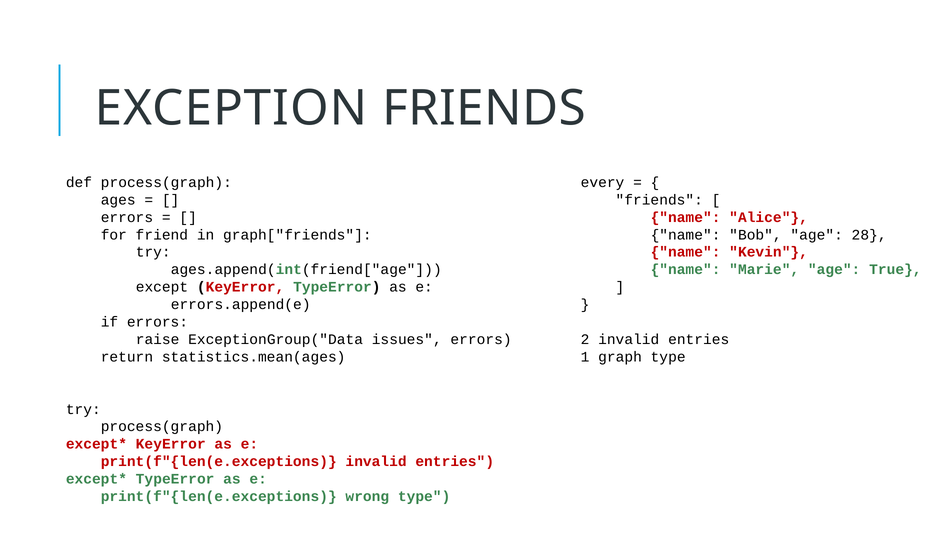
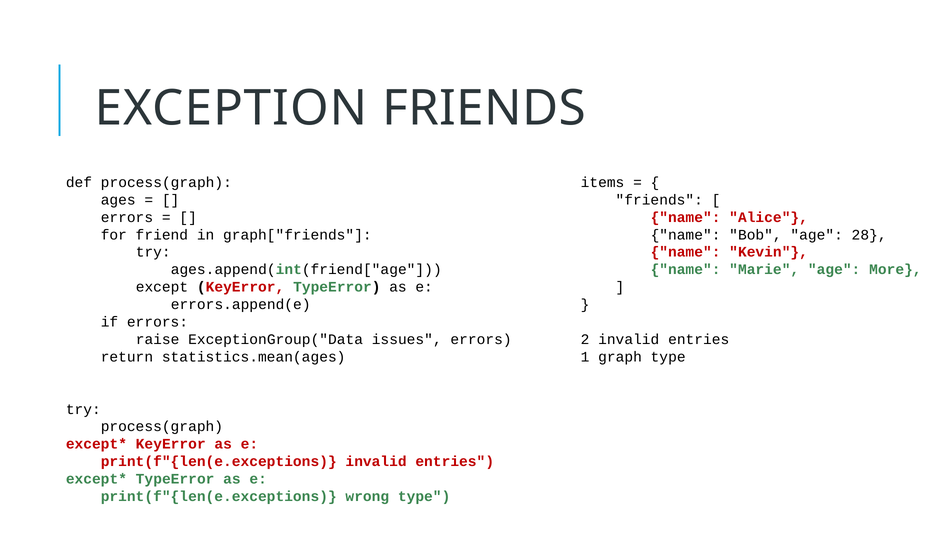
every: every -> items (603, 182)
True: True -> More (895, 270)
